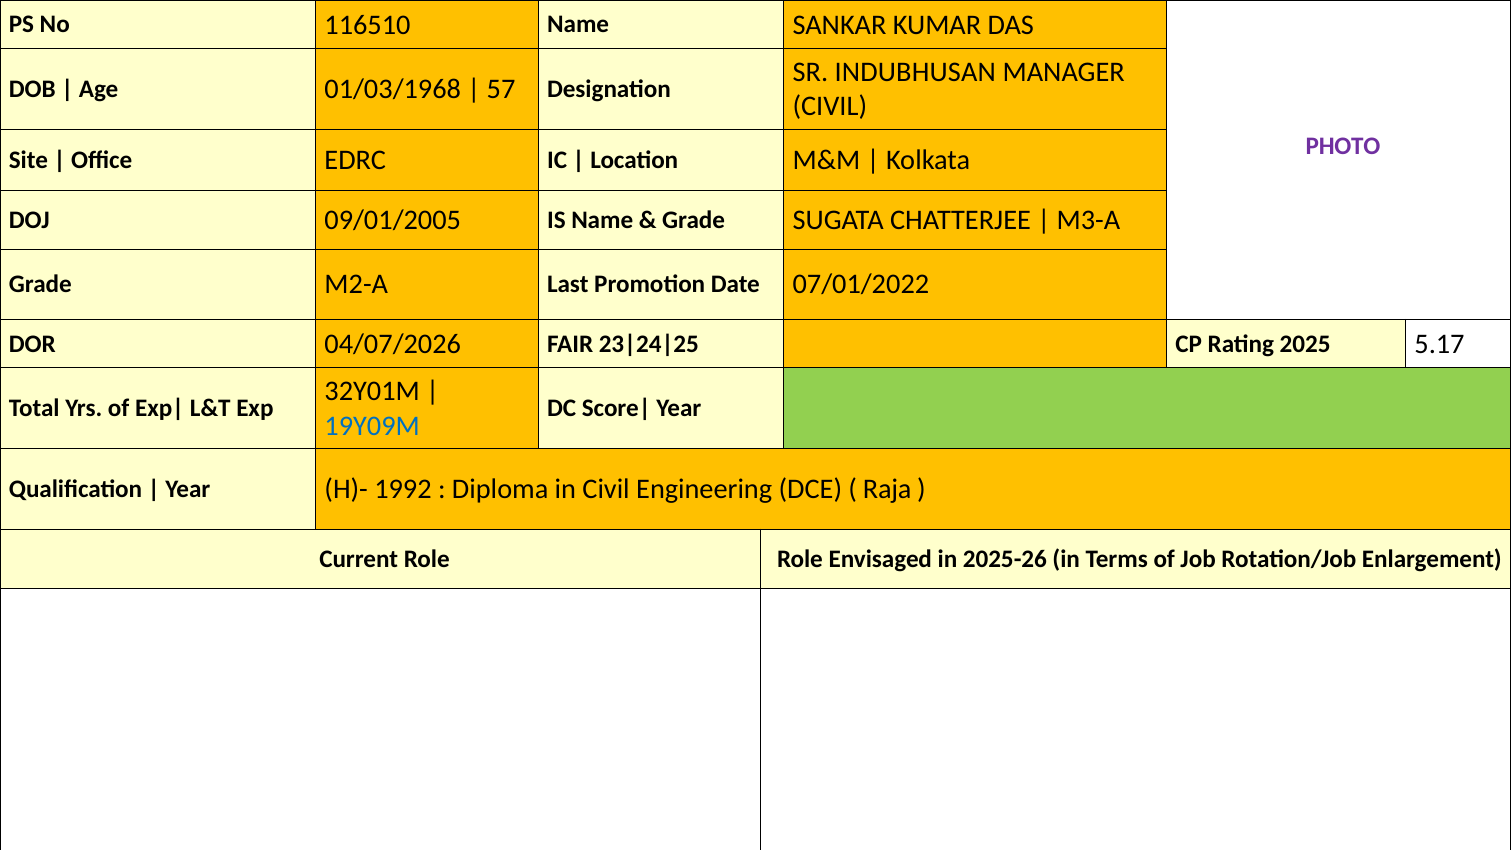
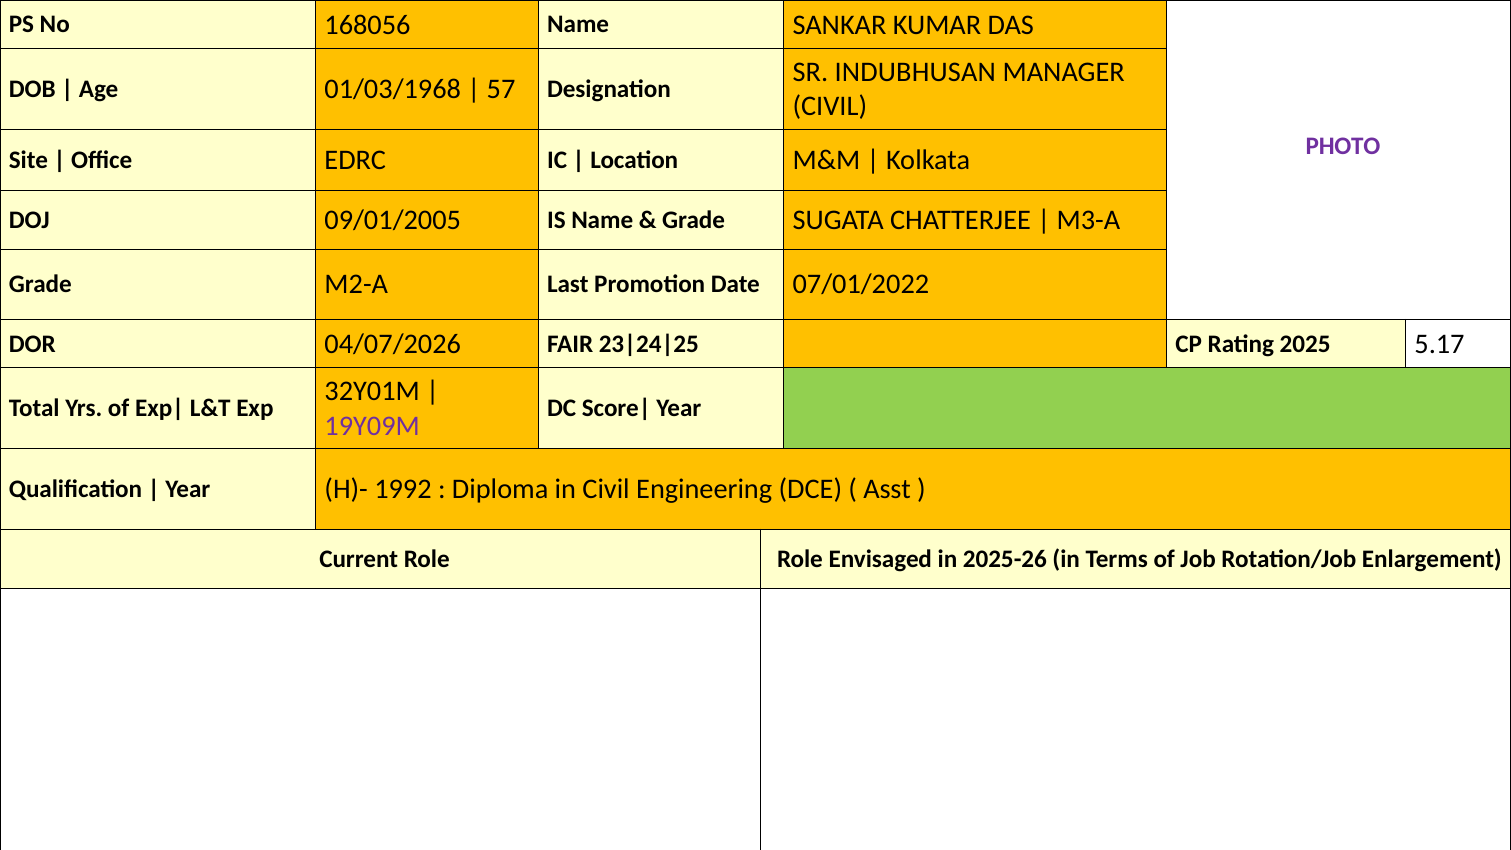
116510: 116510 -> 168056 (367, 25)
19Y09M colour: blue -> purple (372, 426)
Raja: Raja -> Asst (887, 489)
